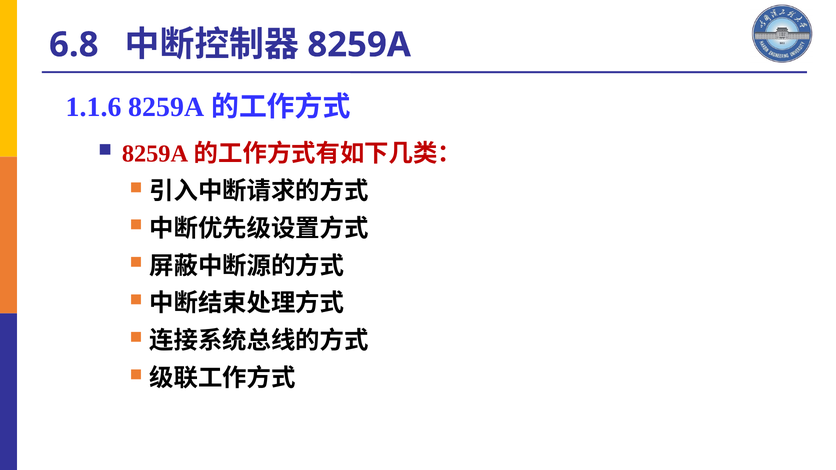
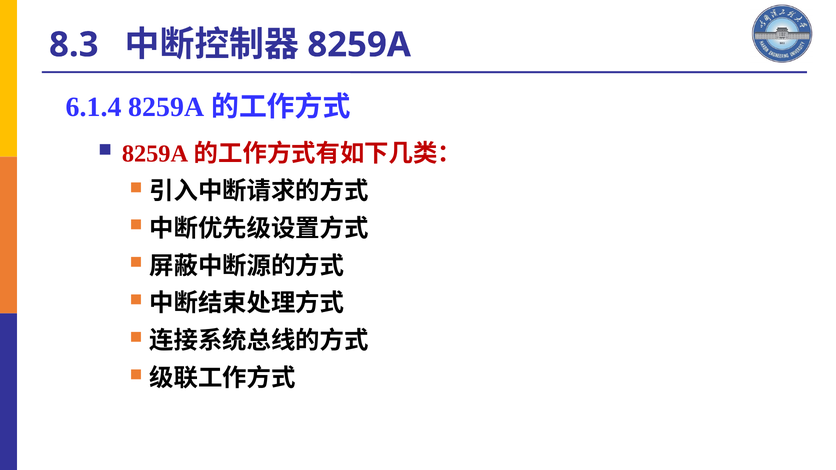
6.8: 6.8 -> 8.3 (74, 45)
1.1.6: 1.1.6 -> 6.1.4 (94, 107)
